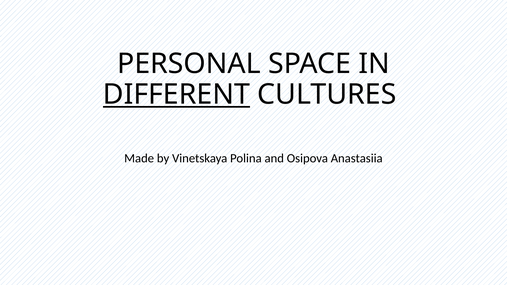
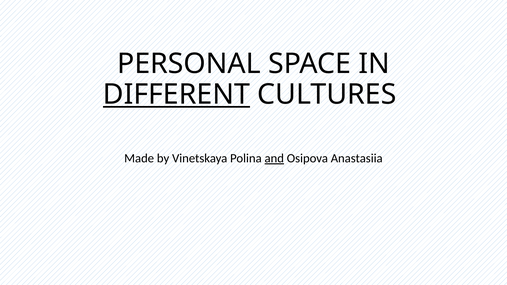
and underline: none -> present (274, 158)
